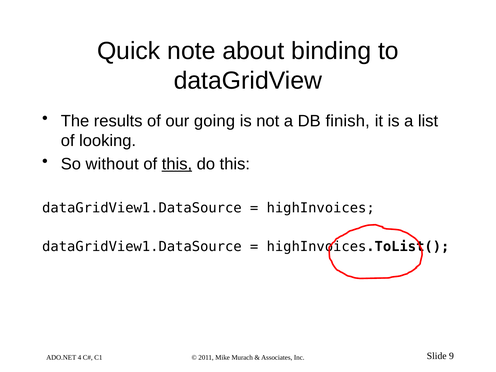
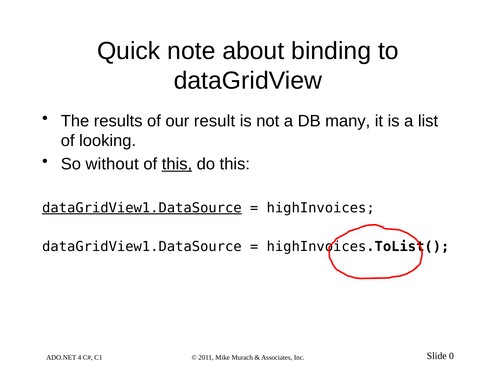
going: going -> result (214, 121)
finish: finish -> many (348, 121)
dataGridView1.DataSource underline: none -> present (142, 208)
9: 9 -> 0 (451, 356)
